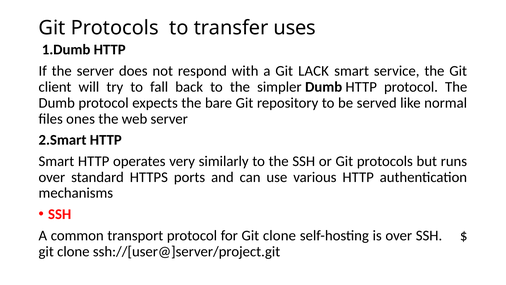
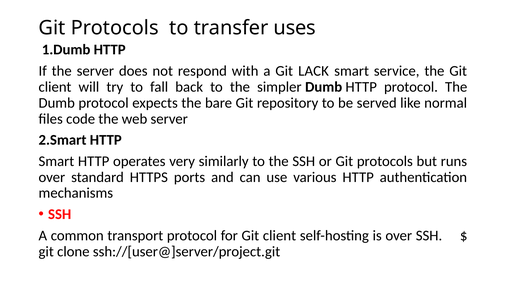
ones: ones -> code (81, 119)
for Git clone: clone -> client (279, 235)
